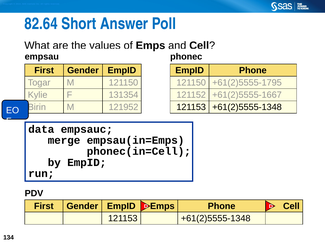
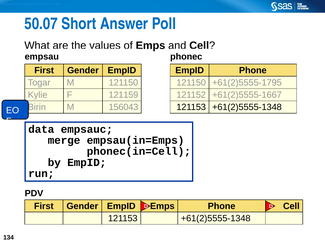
82.64: 82.64 -> 50.07 (41, 24)
131354: 131354 -> 121159 (123, 95)
121952: 121952 -> 156043 (123, 107)
